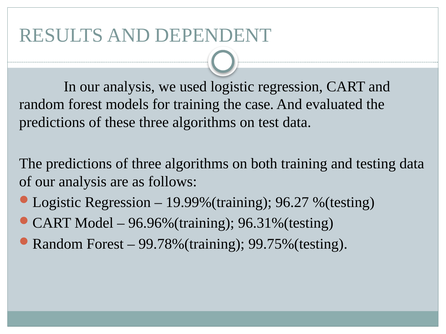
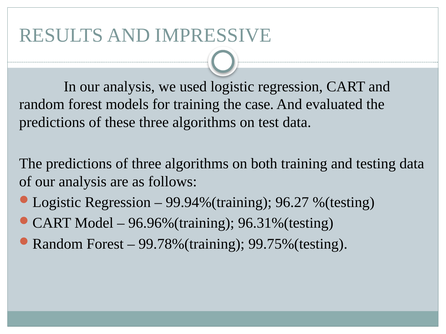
DEPENDENT: DEPENDENT -> IMPRESSIVE (213, 35)
19.99%(training: 19.99%(training -> 99.94%(training (219, 203)
